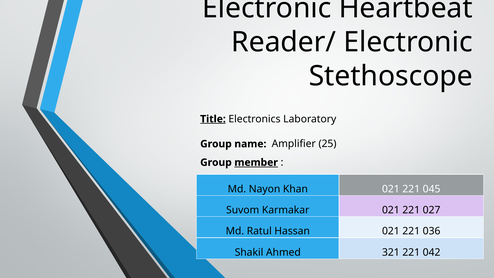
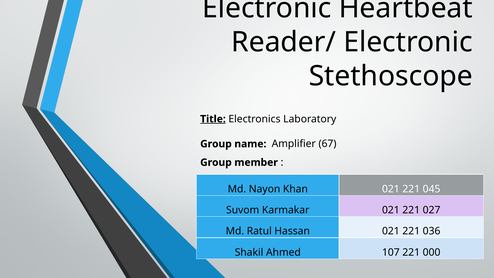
25: 25 -> 67 (327, 144)
member underline: present -> none (256, 162)
321: 321 -> 107 (391, 252)
042: 042 -> 000 (432, 252)
